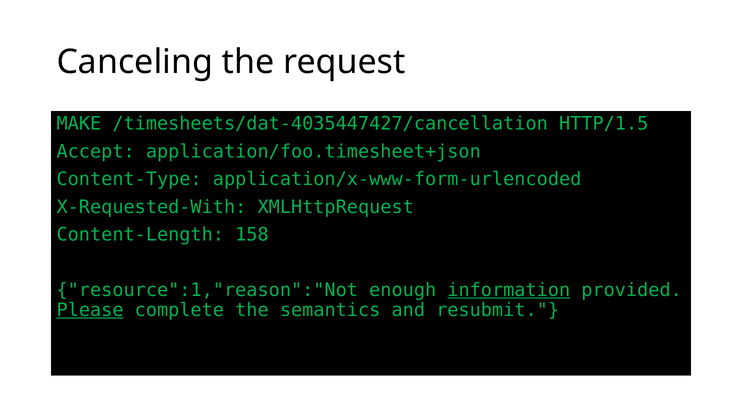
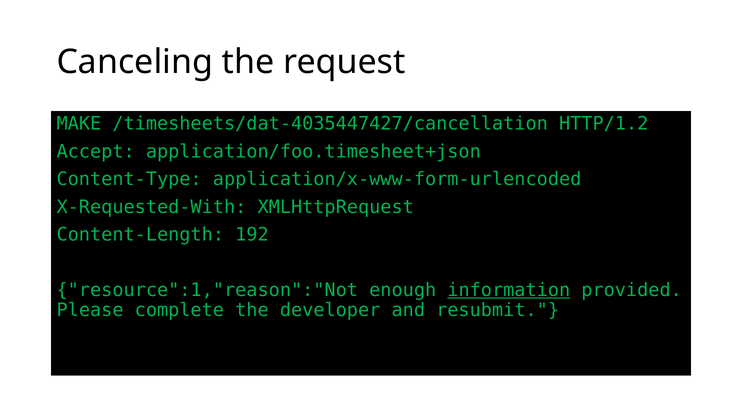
HTTP/1.5: HTTP/1.5 -> HTTP/1.2 (604, 124)
158: 158 -> 192 (252, 235)
Please underline: present -> none (90, 310)
semantics: semantics -> developer (330, 310)
